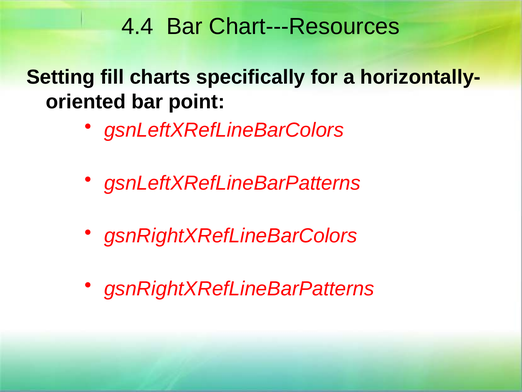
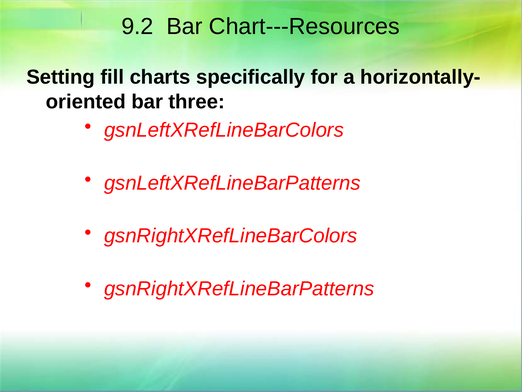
4.4: 4.4 -> 9.2 (137, 26)
point: point -> three (197, 102)
